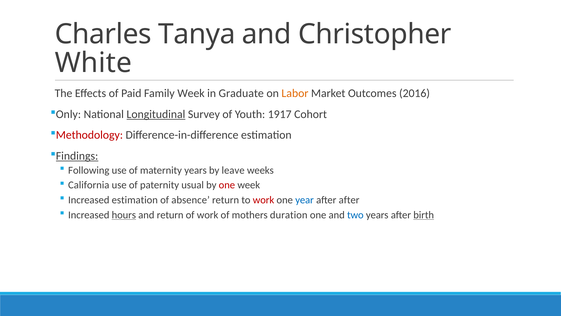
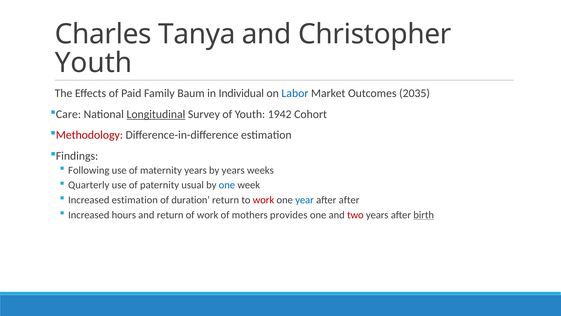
White: White -> Youth (93, 63)
Family Week: Week -> Baum (191, 93)
Graduate: Graduate -> Individual (241, 93)
Labor colour: orange -> blue (295, 93)
2016: 2016 -> 2035 (415, 93)
Only: Only -> Care (68, 114)
1917: 1917 -> 1942 (280, 114)
Findings underline: present -> none (77, 156)
by leave: leave -> years (233, 170)
California: California -> Quarterly (89, 185)
one colour: red -> blue (227, 185)
absence: absence -> duration (191, 200)
hours underline: present -> none (124, 215)
duration: duration -> provides (289, 215)
two colour: blue -> red (355, 215)
